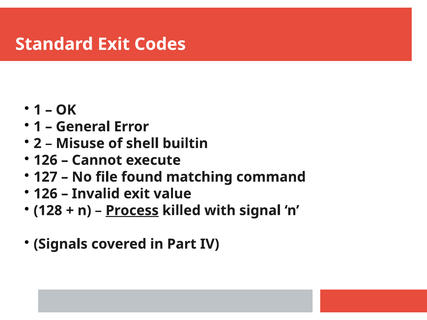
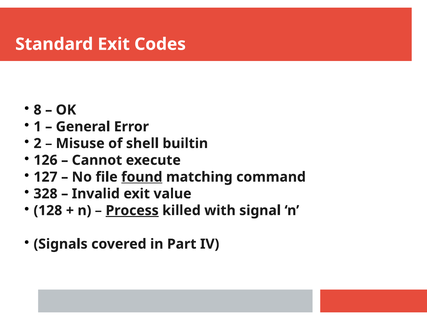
1: 1 -> 8 (38, 110)
found underline: none -> present (142, 177)
126: 126 -> 328 (46, 194)
